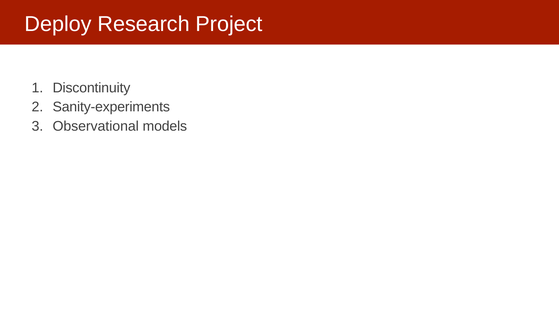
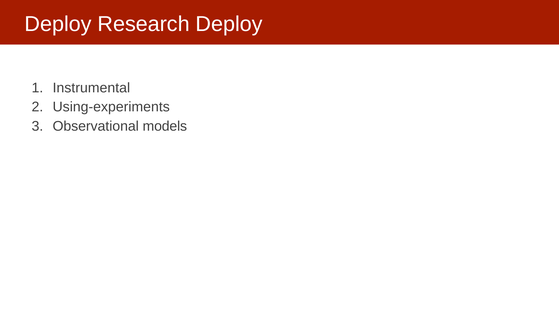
Research Project: Project -> Deploy (229, 24)
Discontinuity: Discontinuity -> Instrumental (91, 88)
Sanity-experiments: Sanity-experiments -> Using-experiments (111, 107)
